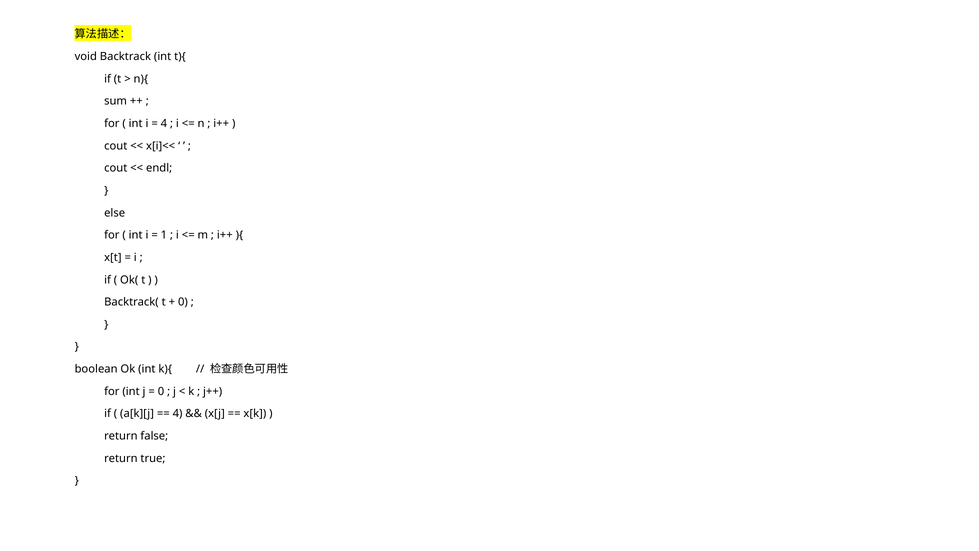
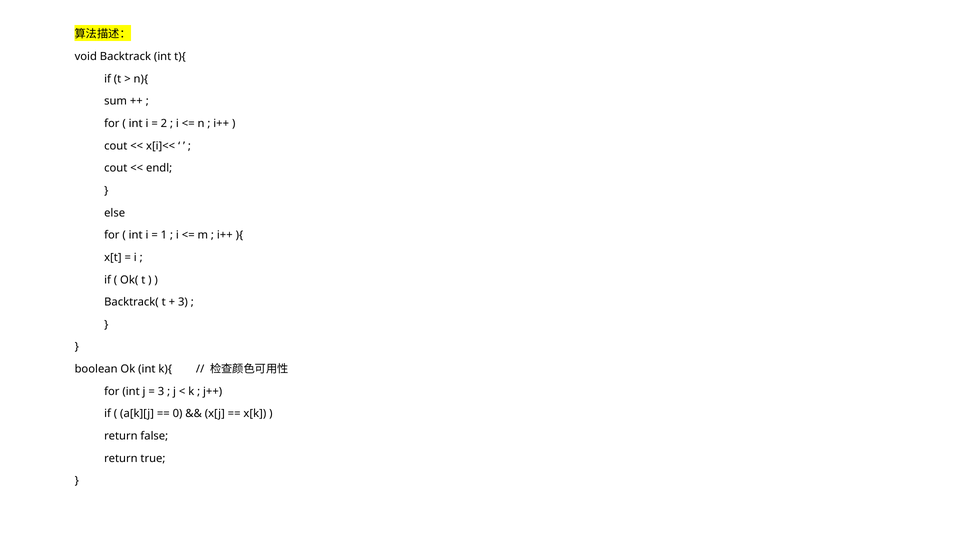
4: 4 -> 2 (164, 123)
0: 0 -> 3 (183, 302)
0: 0 -> 3 (161, 391)
4: 4 -> 0 (178, 414)
